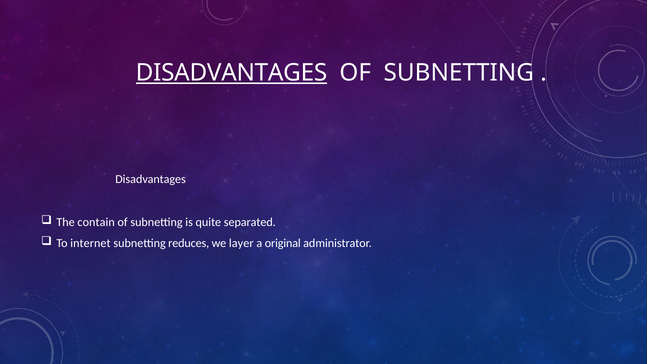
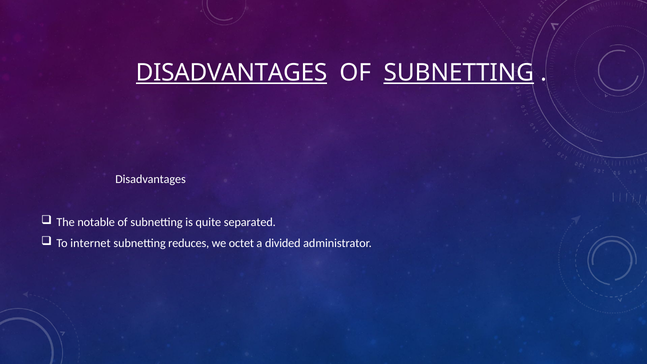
SUBNETTING underline: none -> present (459, 73)
contain: contain -> notable (96, 222)
layer: layer -> octet (241, 243)
original: original -> divided (283, 243)
